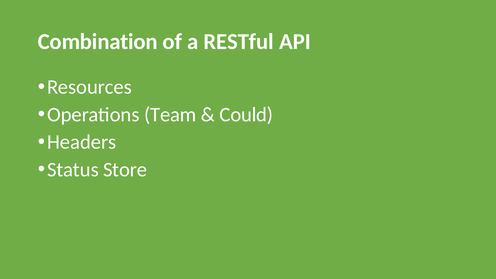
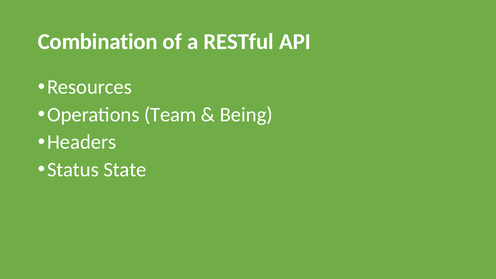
Could: Could -> Being (246, 115)
Store: Store -> State (125, 170)
